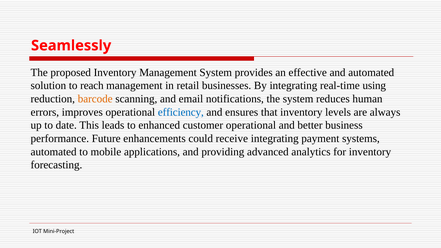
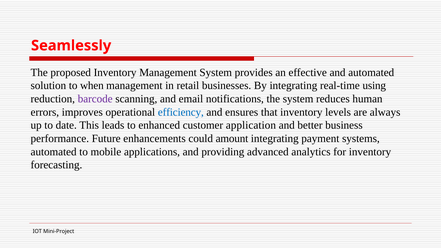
reach: reach -> when (92, 86)
barcode colour: orange -> purple (95, 99)
customer operational: operational -> application (251, 125)
receive: receive -> amount (232, 139)
